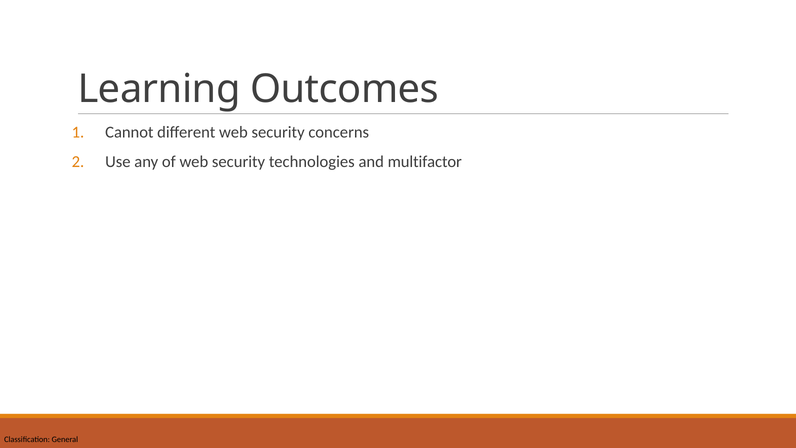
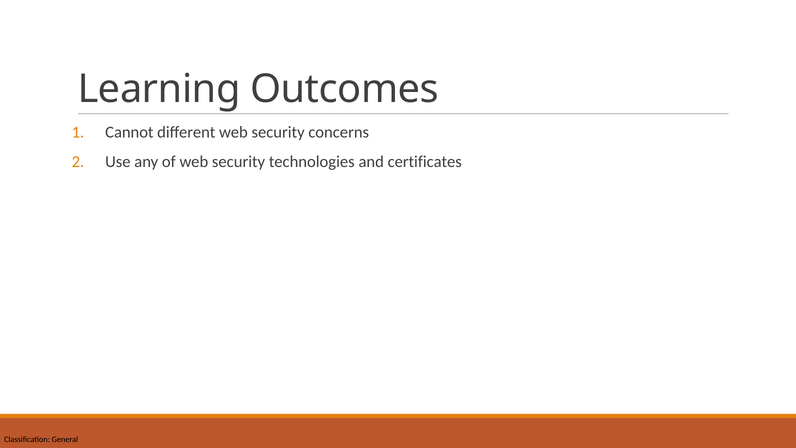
multifactor: multifactor -> certificates (425, 162)
